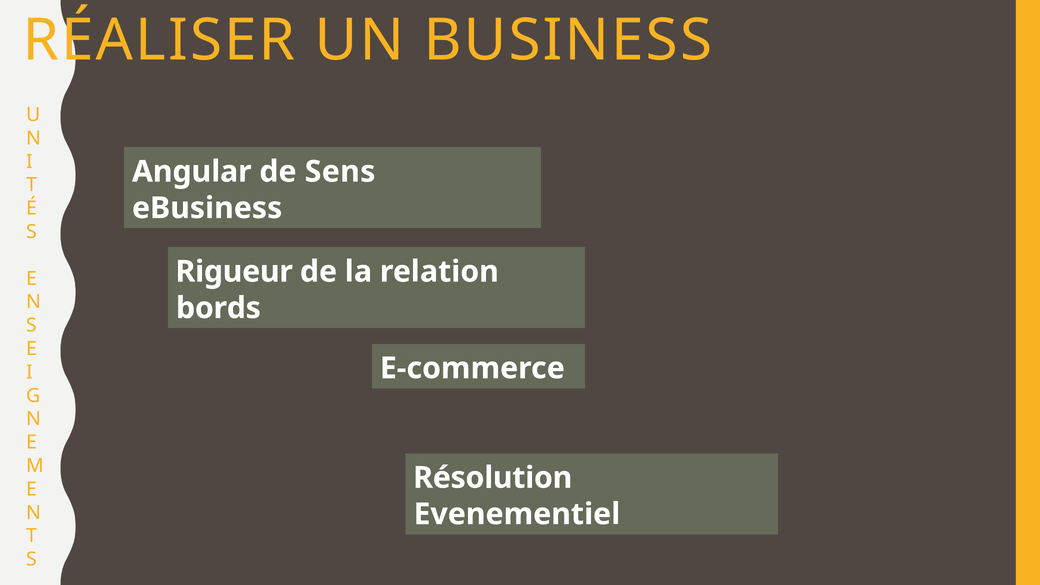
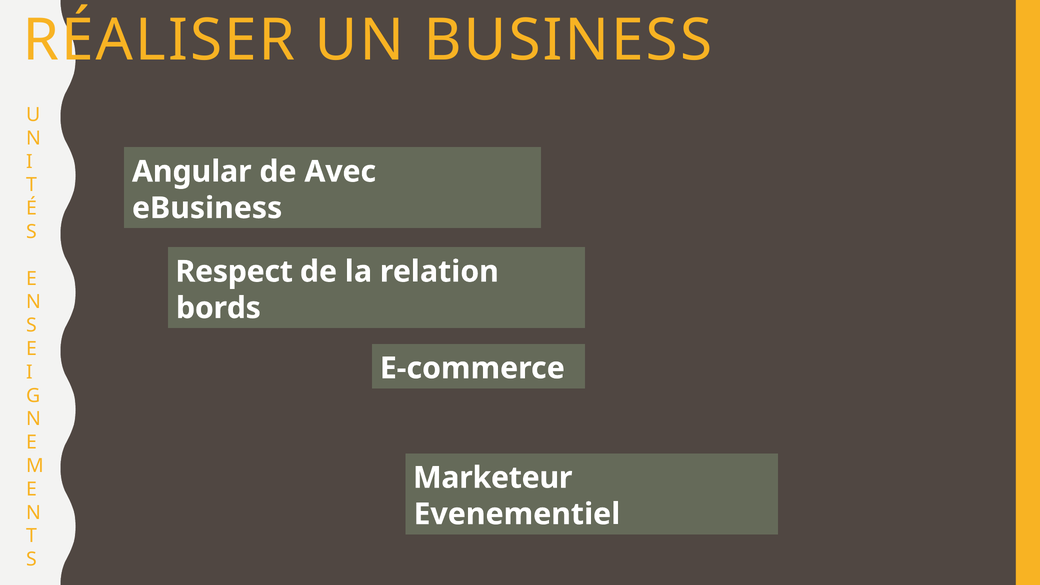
Sens: Sens -> Avec (340, 172)
Rigueur: Rigueur -> Respect (234, 272)
Résolution: Résolution -> Marketeur (493, 478)
